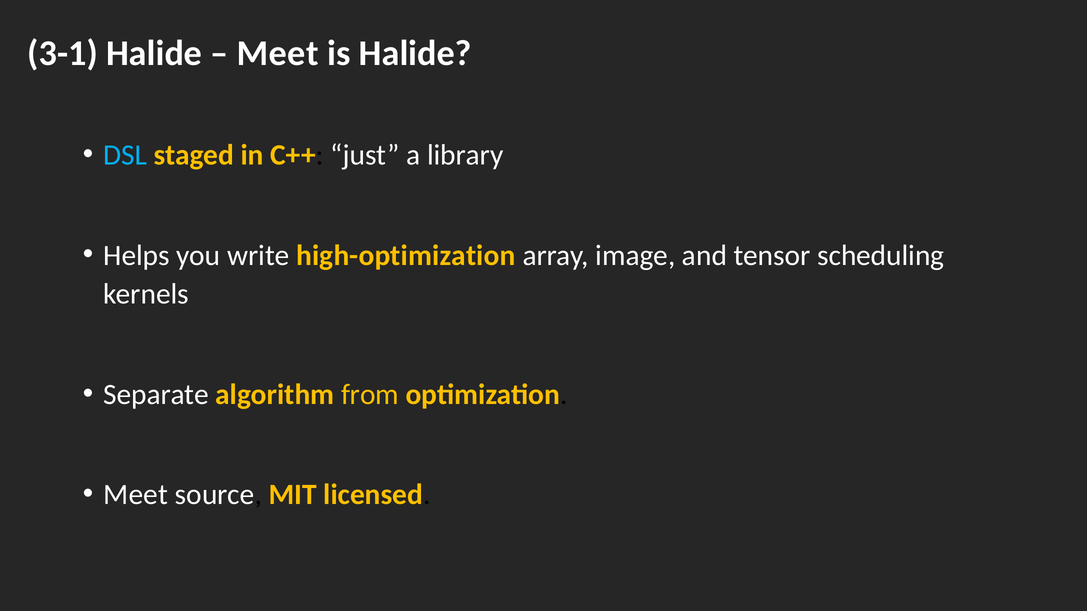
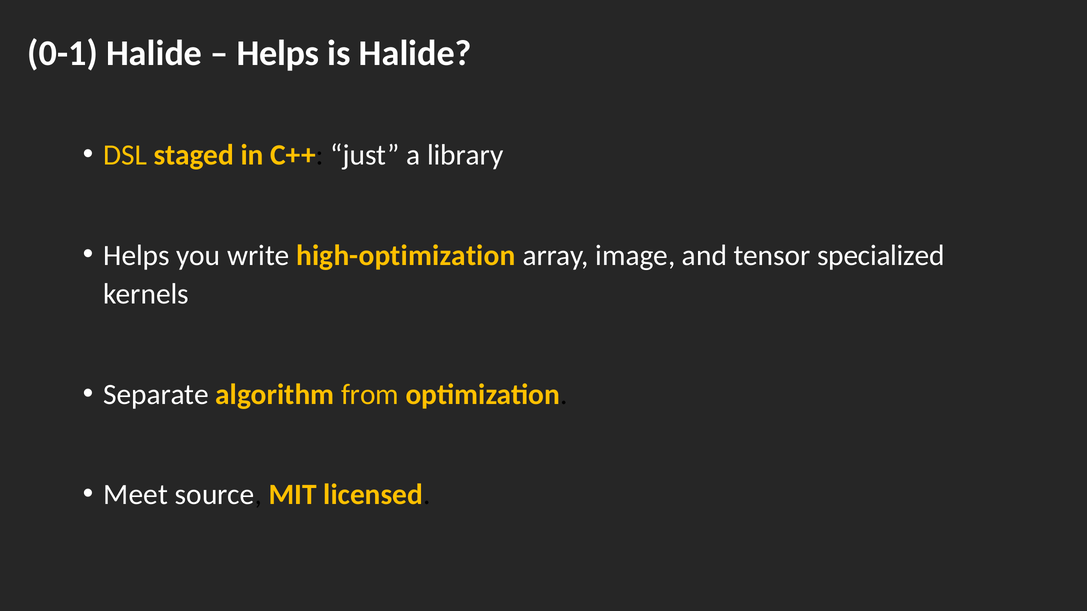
3-1: 3-1 -> 0-1 (63, 53)
Meet: Meet -> Helps (278, 53)
DSL colour: light blue -> yellow (125, 155)
scheduling: scheduling -> specialized (881, 255)
